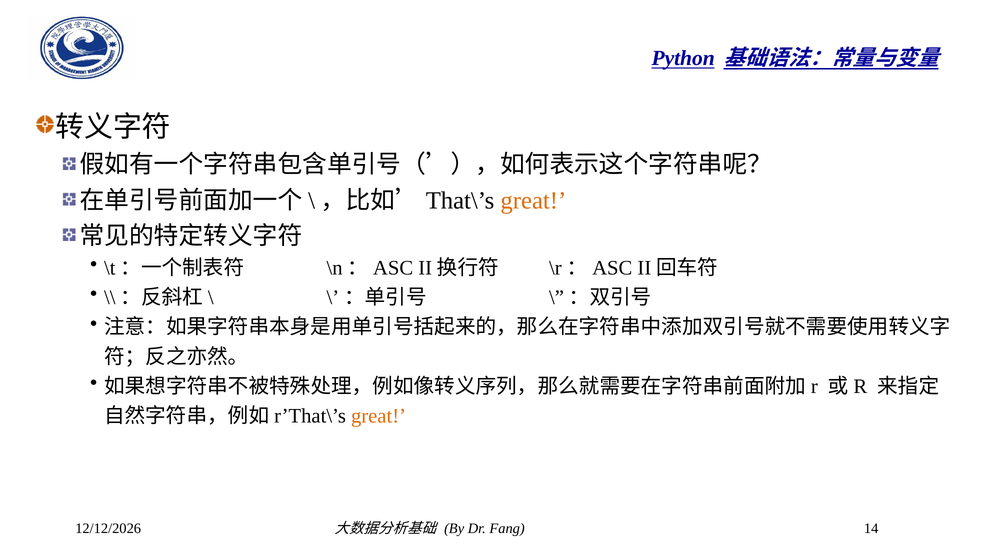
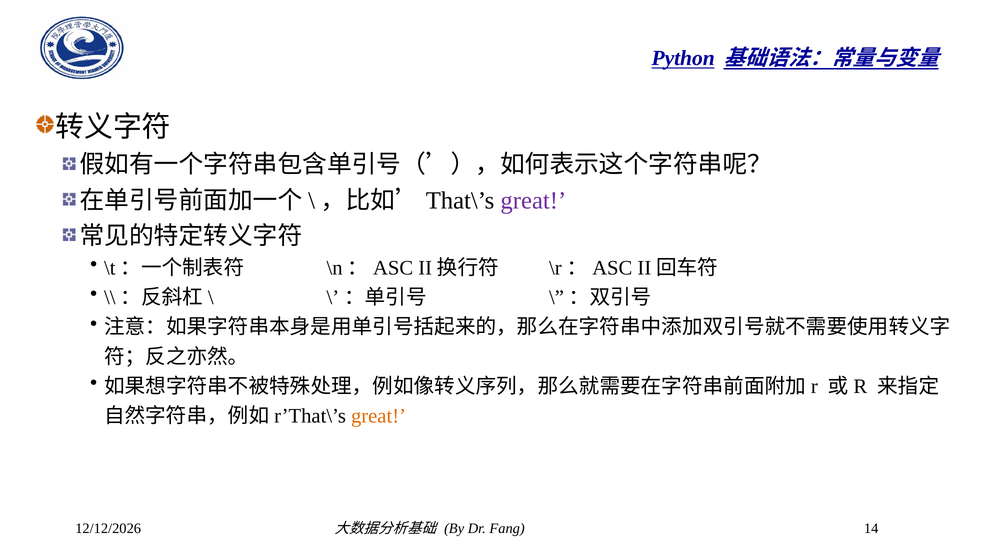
great colour: orange -> purple (533, 200)
